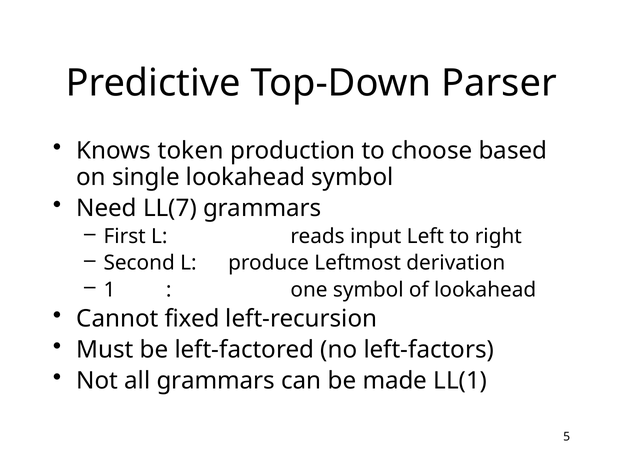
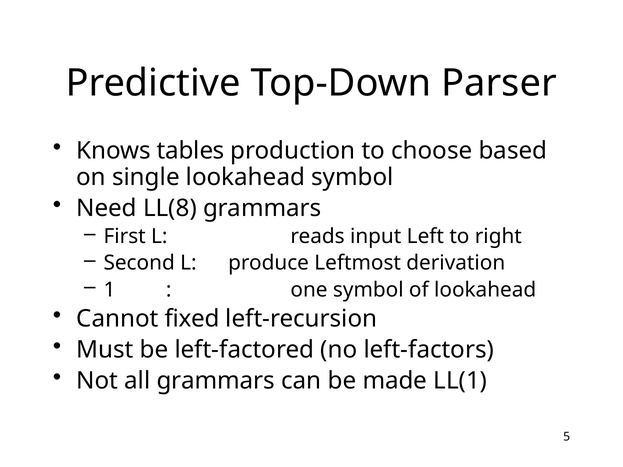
token: token -> tables (191, 151)
LL(7: LL(7 -> LL(8 (170, 208)
